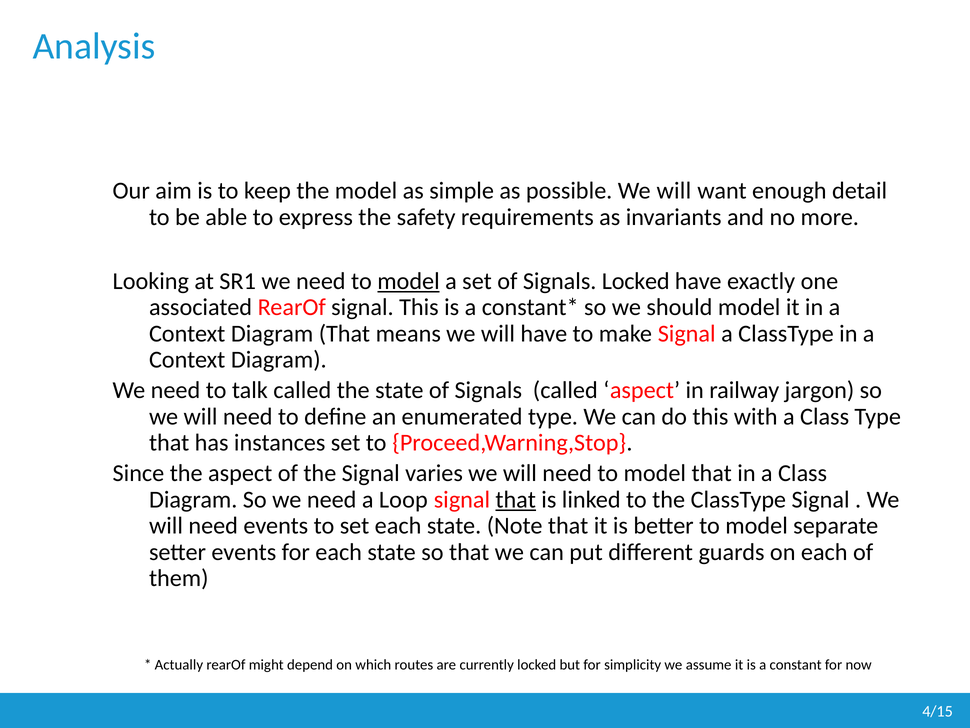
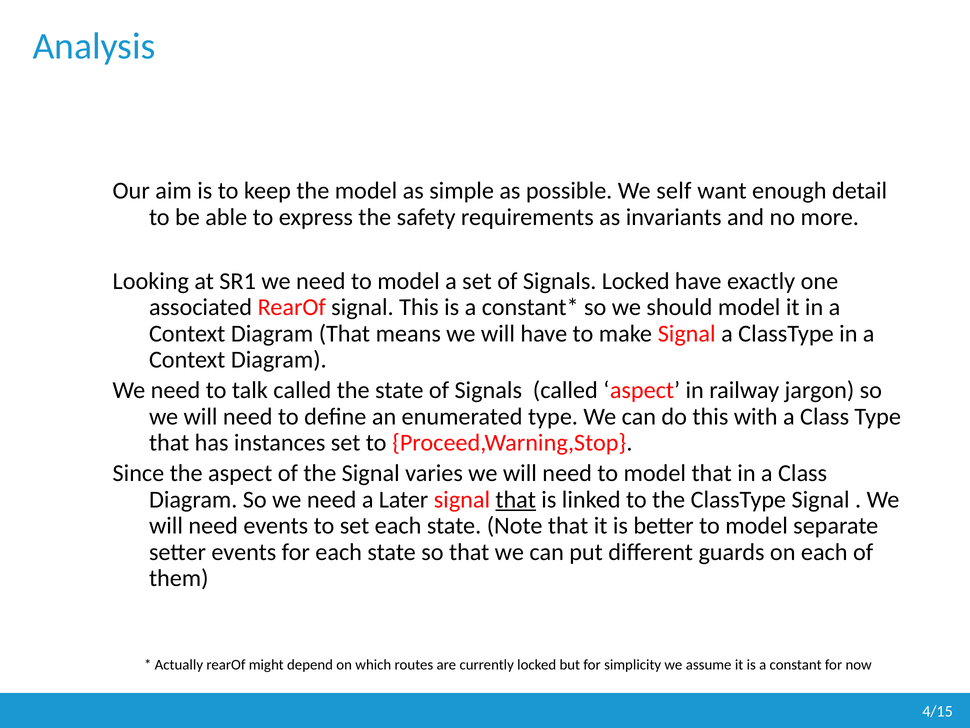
possible We will: will -> self (674, 191)
model underline: present -> none (408, 281)
Loop: Loop -> Later (404, 499)
